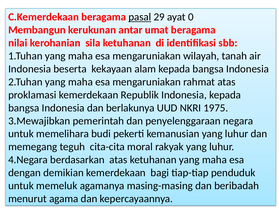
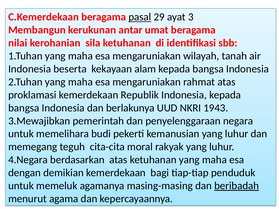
0: 0 -> 3 (191, 17)
1975: 1975 -> 1943 (216, 108)
beribadah underline: none -> present (237, 186)
